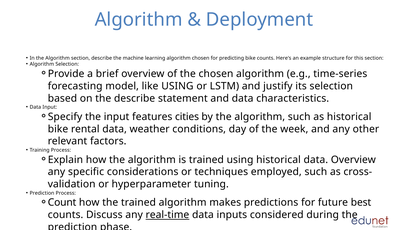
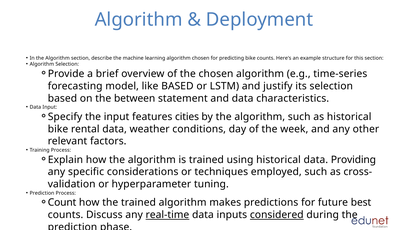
like USING: USING -> BASED (177, 86)
the describe: describe -> between (135, 98)
data Overview: Overview -> Providing (353, 159)
considered underline: none -> present (277, 214)
